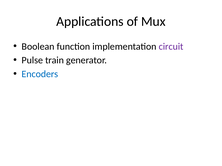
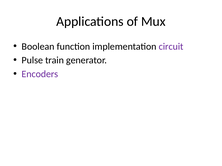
Encoders colour: blue -> purple (40, 74)
